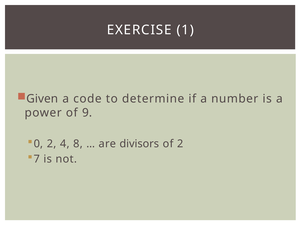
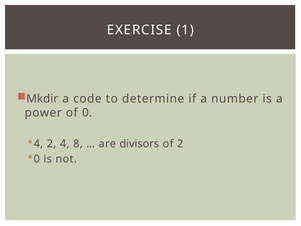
Given: Given -> Mkdir (42, 99)
of 9: 9 -> 0 (87, 113)
0: 0 -> 4 (38, 144)
7: 7 -> 0 (37, 159)
